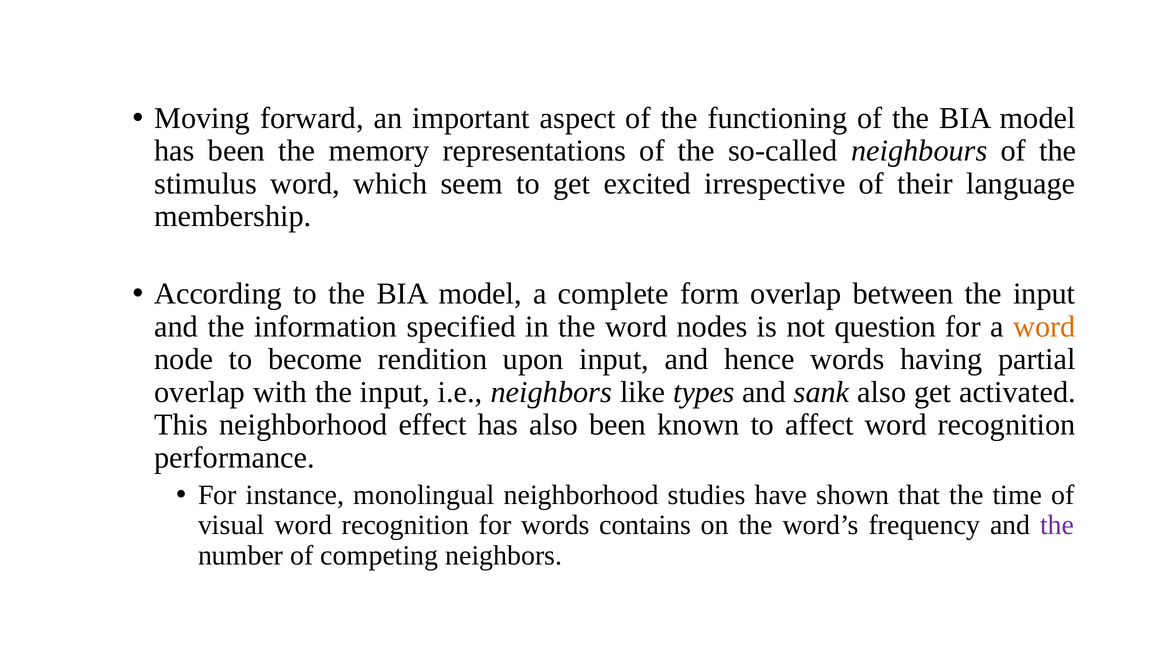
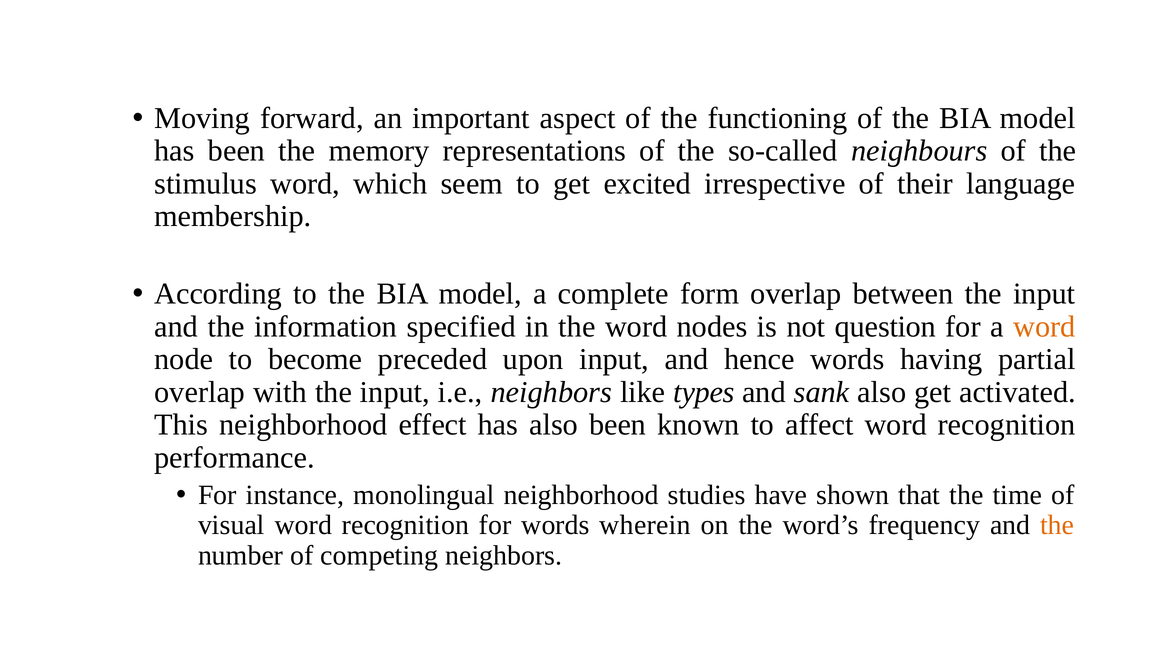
rendition: rendition -> preceded (433, 360)
contains: contains -> wherein (645, 525)
the colour: purple -> orange (1057, 525)
